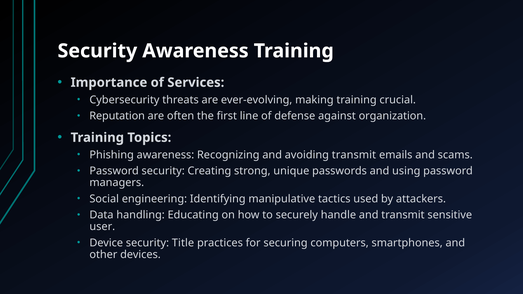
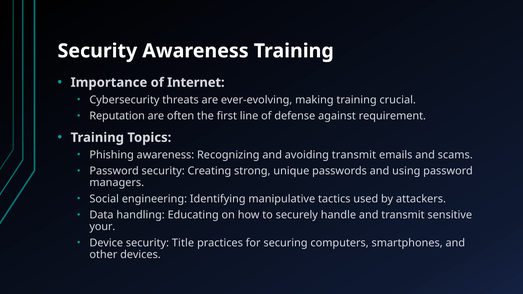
Services: Services -> Internet (196, 83)
organization: organization -> requirement (392, 116)
user: user -> your (102, 227)
